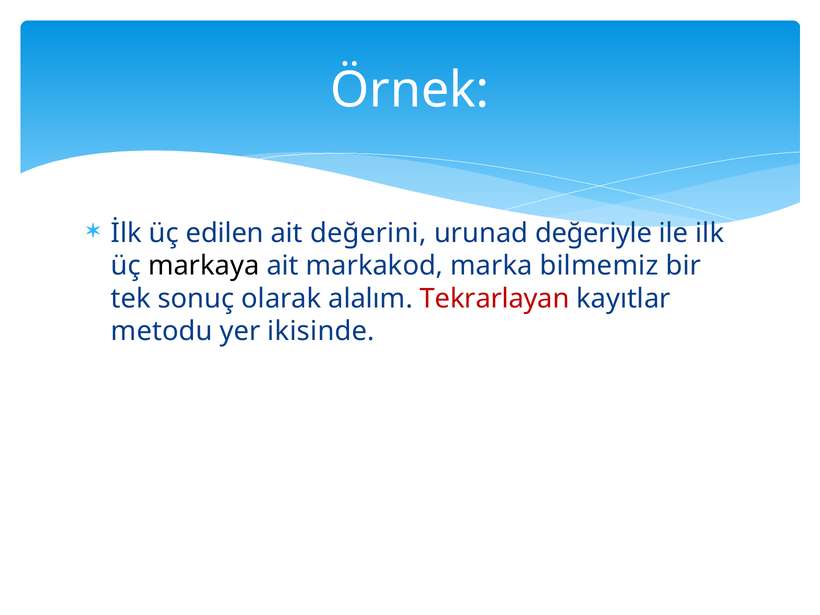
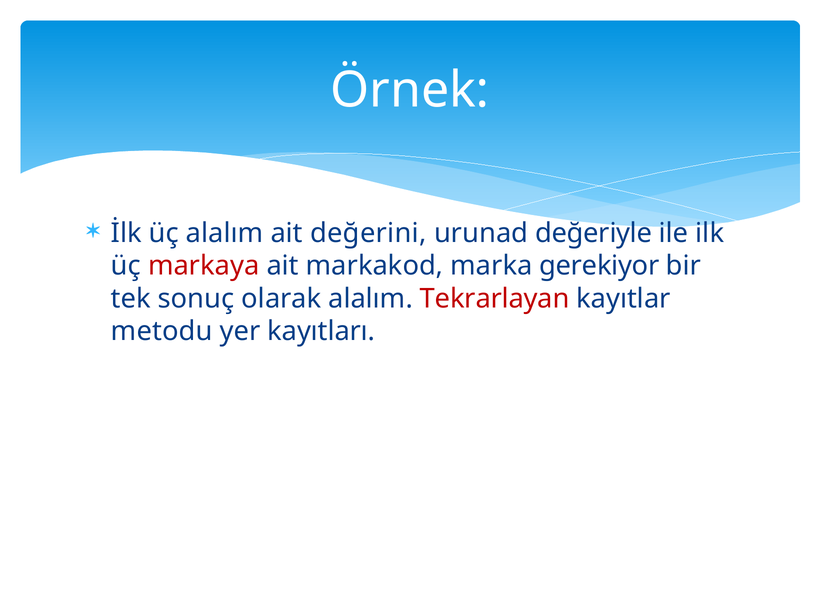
üç edilen: edilen -> alalım (225, 233)
markaya colour: black -> red (204, 266)
bilmemiz: bilmemiz -> gerekiyor (599, 266)
ikisinde: ikisinde -> kayıtları (321, 331)
